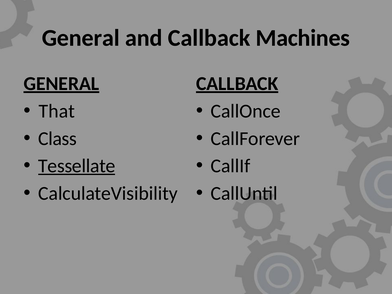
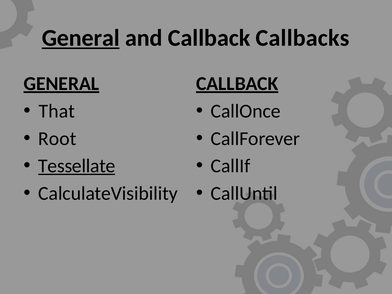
General underline: none -> present (81, 38)
Machines: Machines -> Callbacks (303, 38)
Class: Class -> Root (57, 139)
